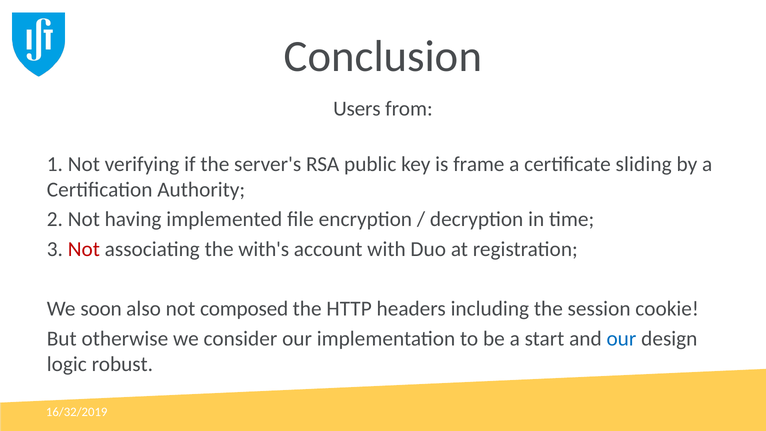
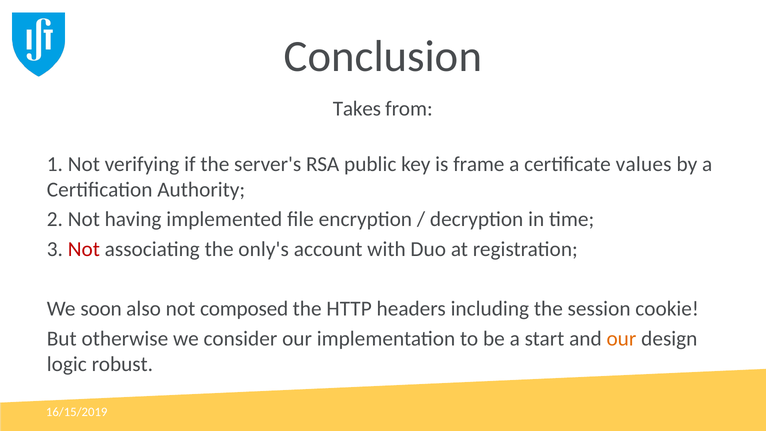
Users: Users -> Takes (357, 109)
sliding: sliding -> values (644, 164)
with's: with's -> only's (264, 249)
our colour: blue -> orange (621, 338)
16/32/2019: 16/32/2019 -> 16/15/2019 (77, 412)
